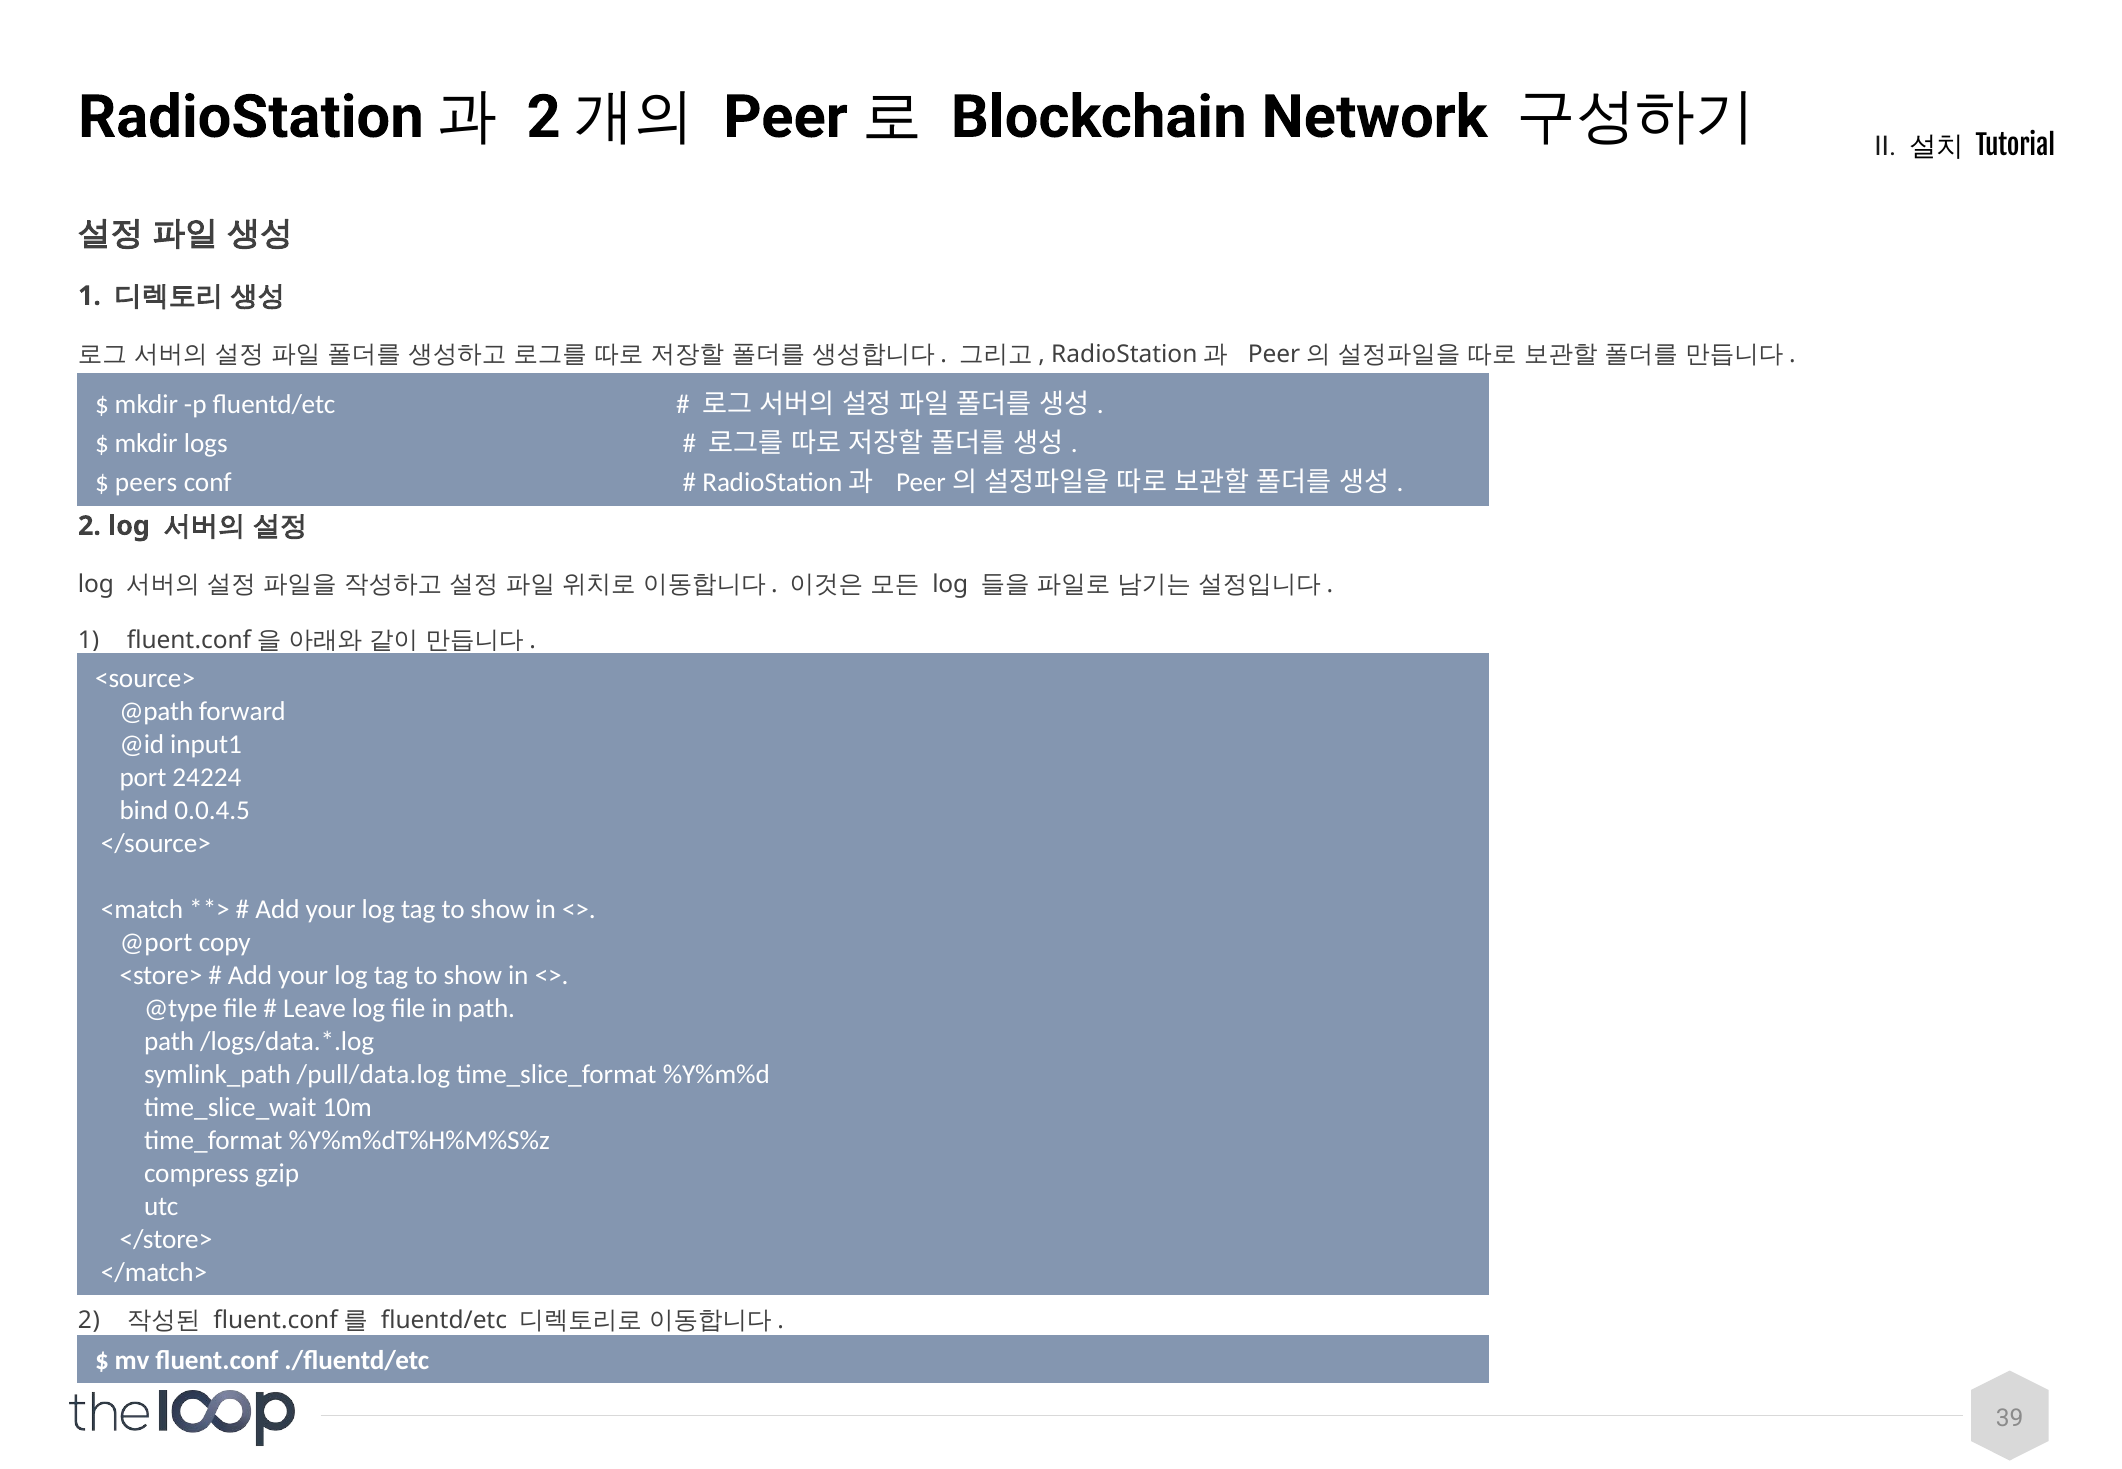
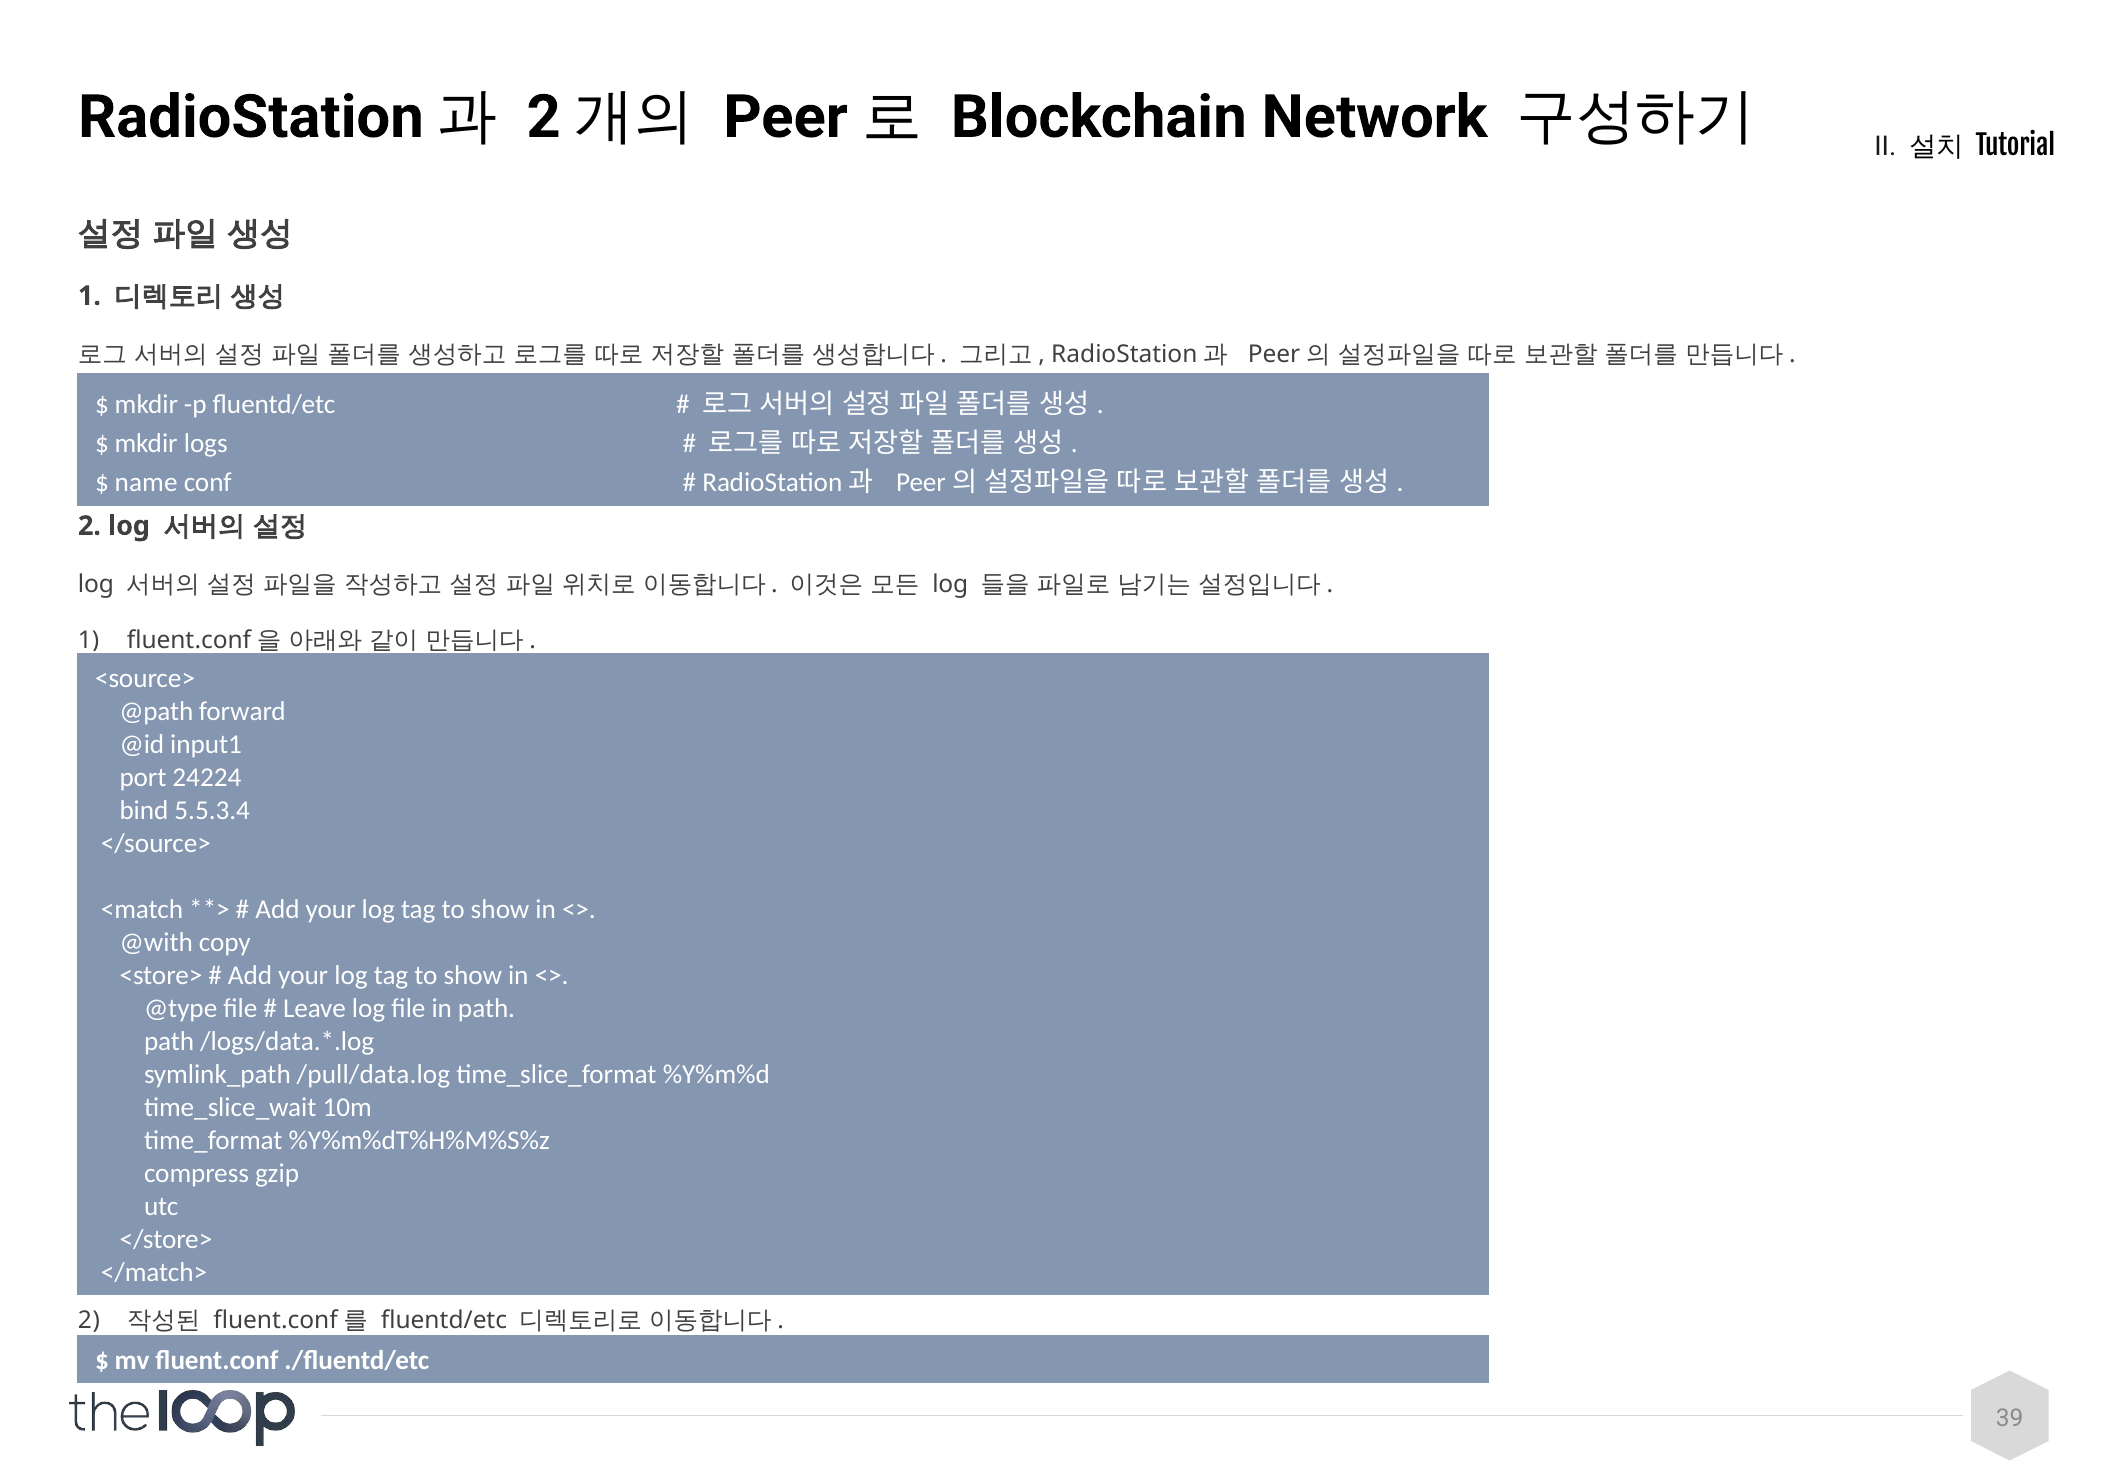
peers: peers -> name (146, 483)
0.0.4.5: 0.0.4.5 -> 5.5.3.4 (212, 811)
@port: @port -> @with (156, 943)
